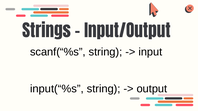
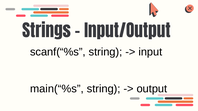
input(“%s: input(“%s -> main(“%s (57, 89)
